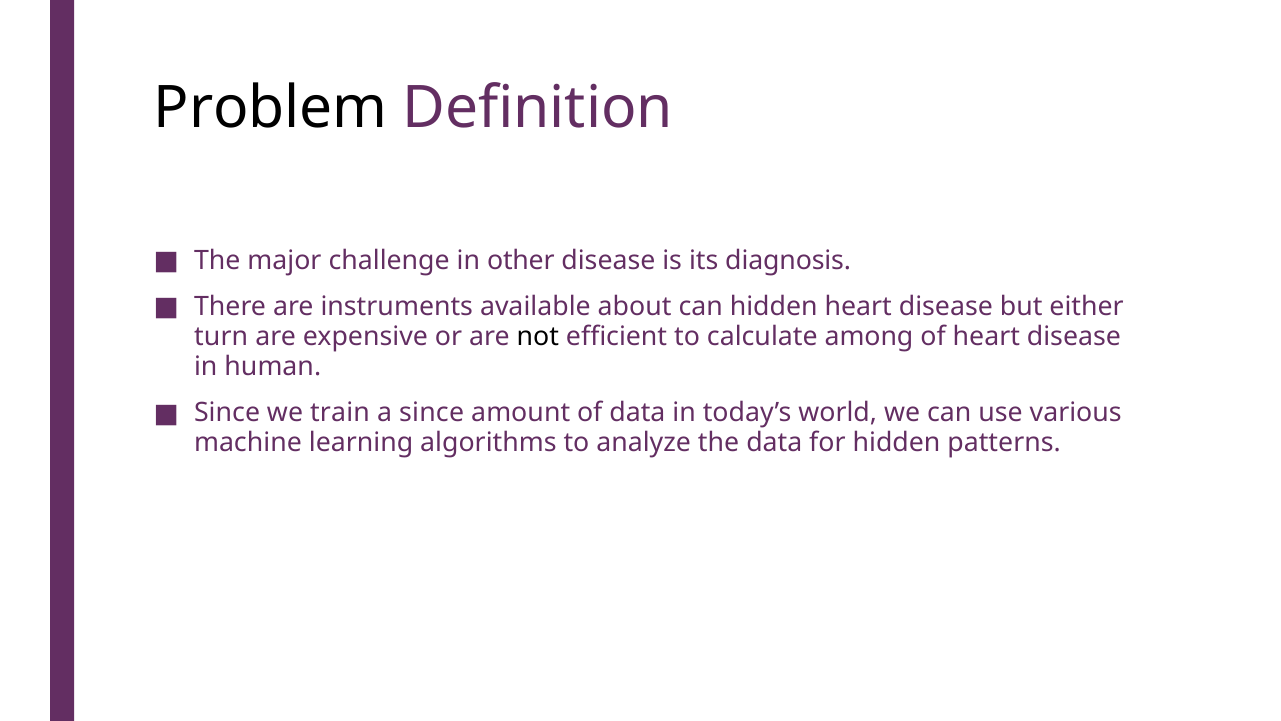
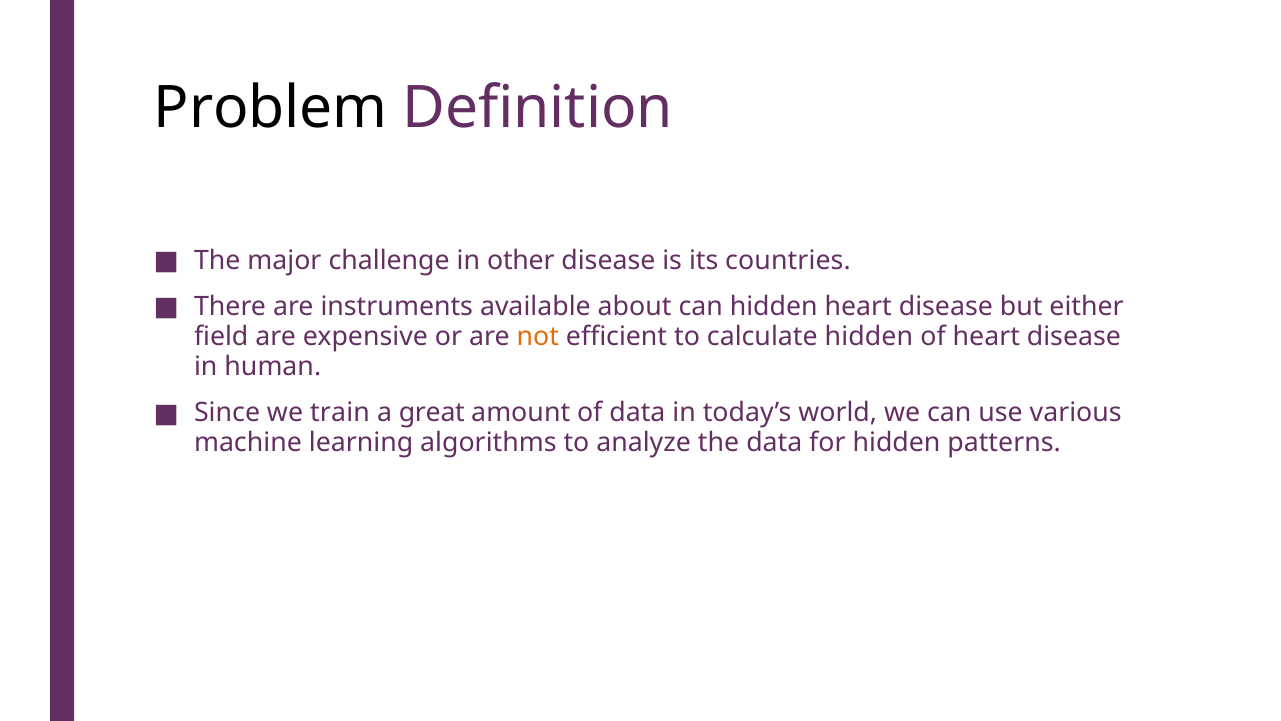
diagnosis: diagnosis -> countries (788, 260)
turn: turn -> field (221, 337)
not colour: black -> orange (538, 337)
calculate among: among -> hidden (869, 337)
a since: since -> great (432, 413)
